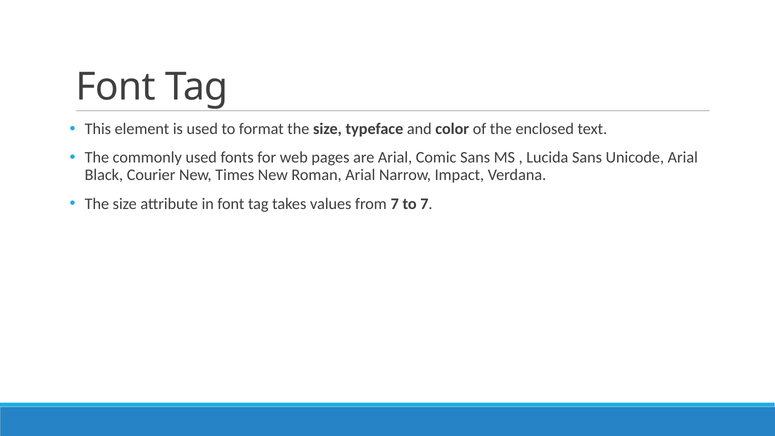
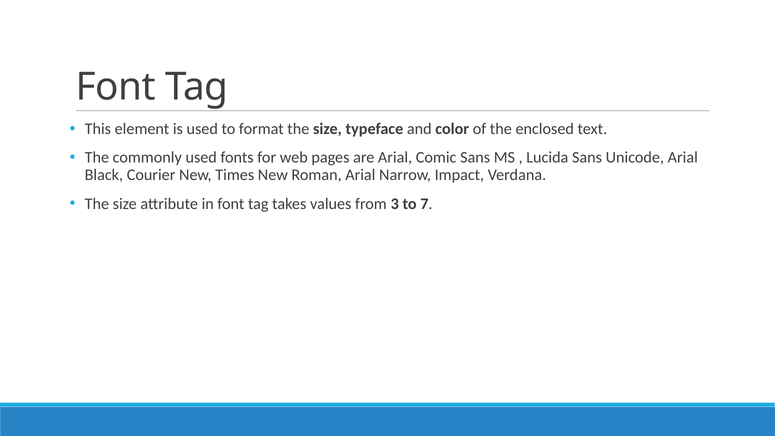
from 7: 7 -> 3 (395, 204)
